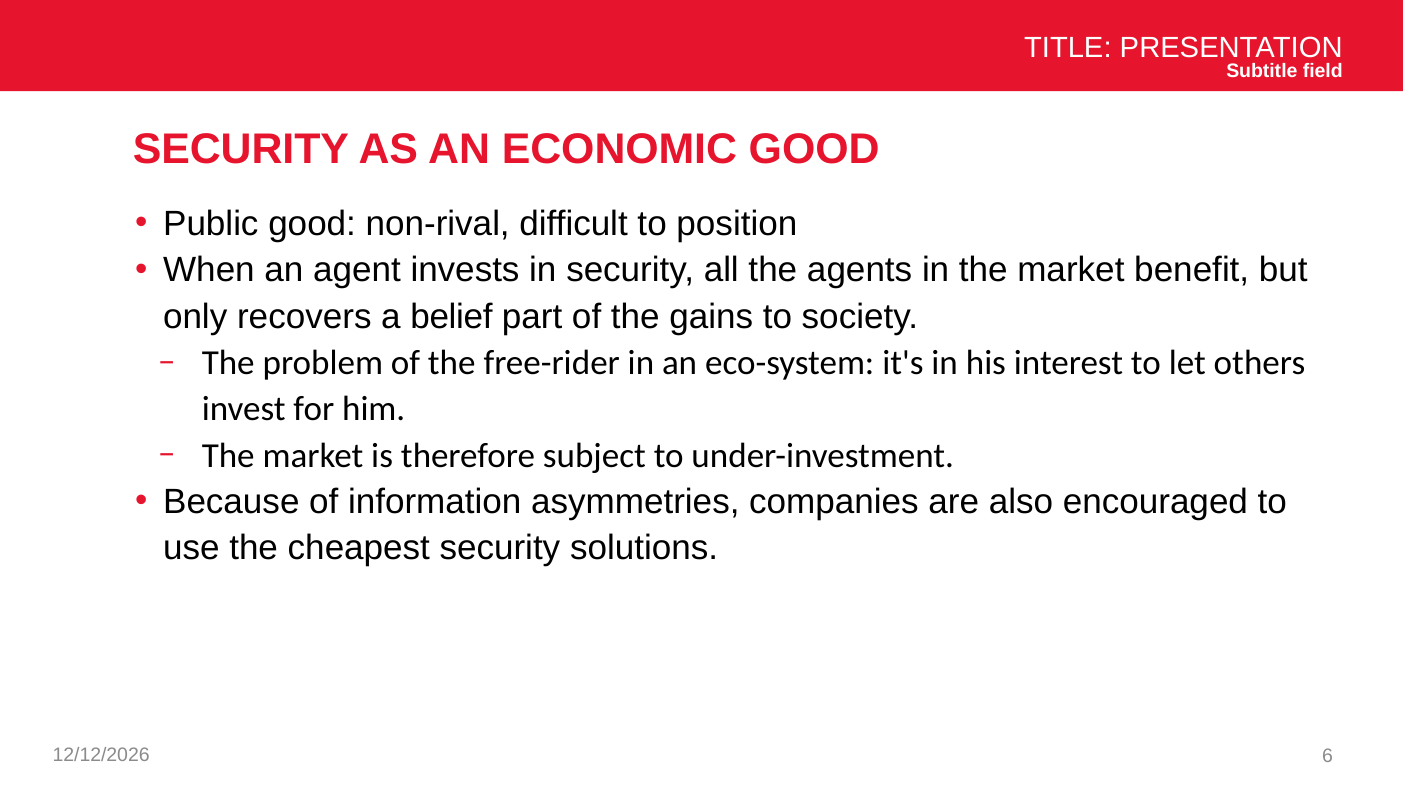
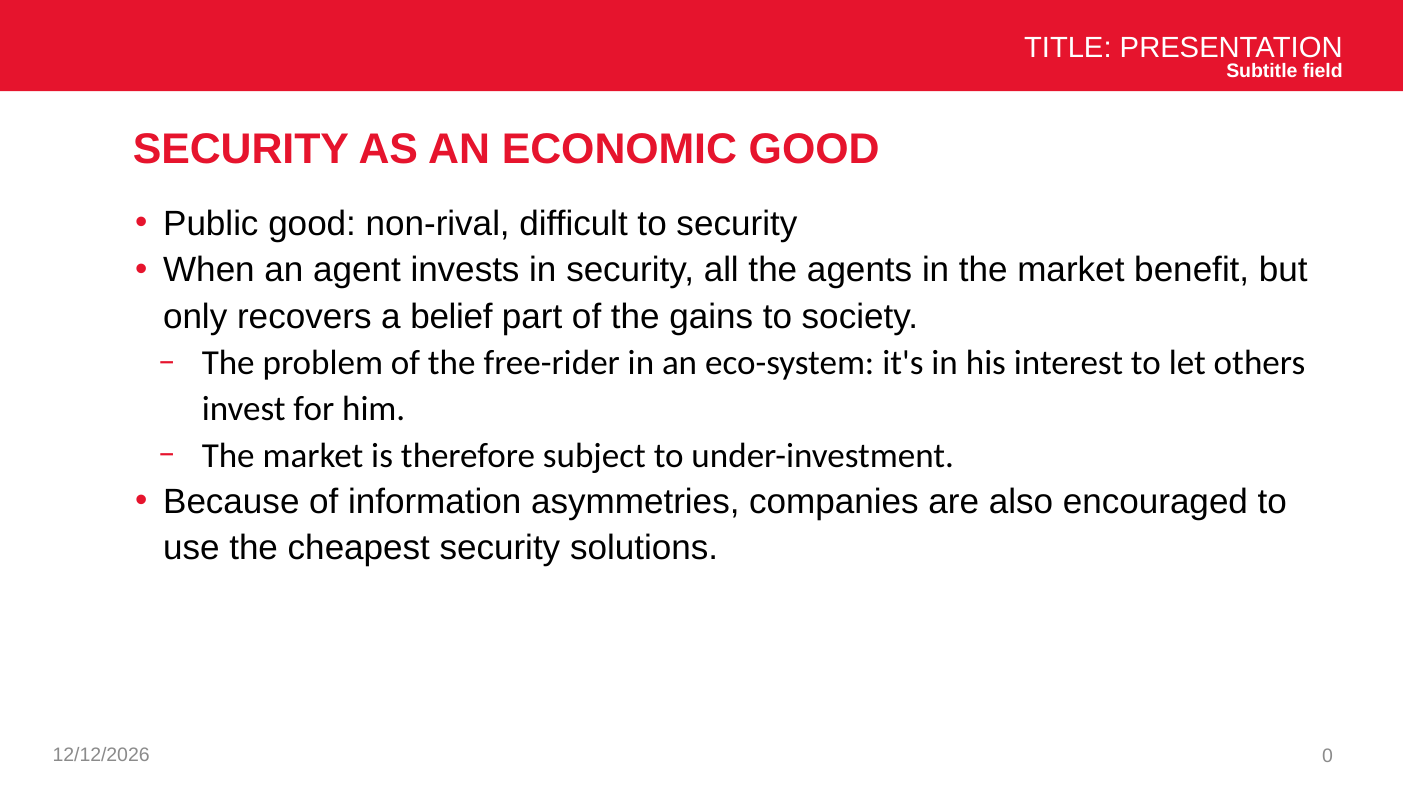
to position: position -> security (737, 224)
6: 6 -> 0 (1328, 757)
